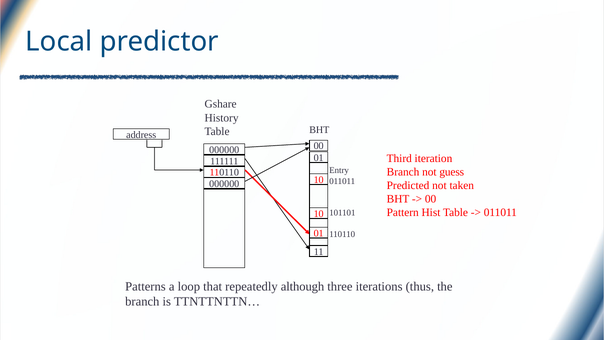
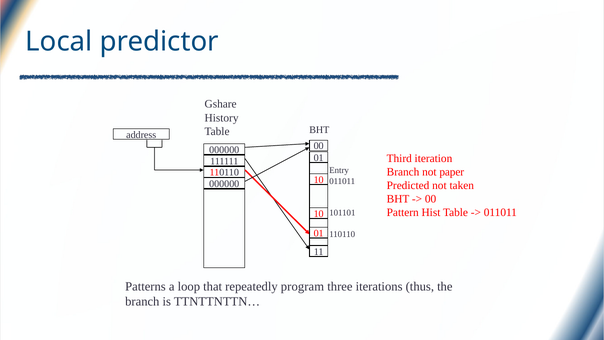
guess: guess -> paper (452, 172)
although: although -> program (302, 286)
